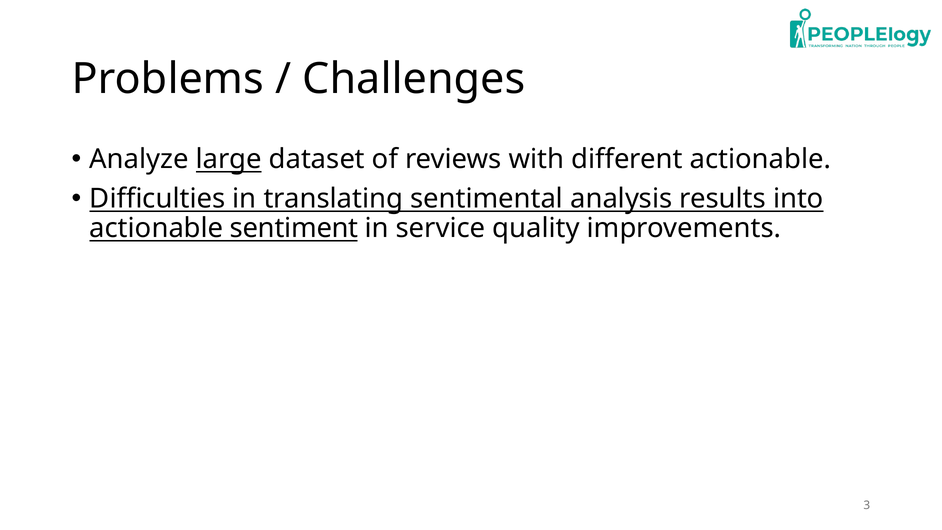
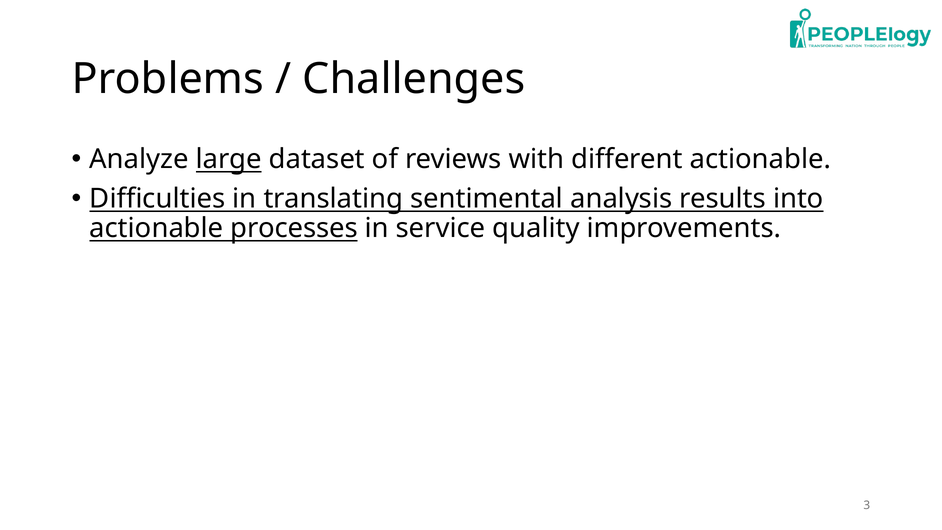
sentiment: sentiment -> processes (294, 228)
